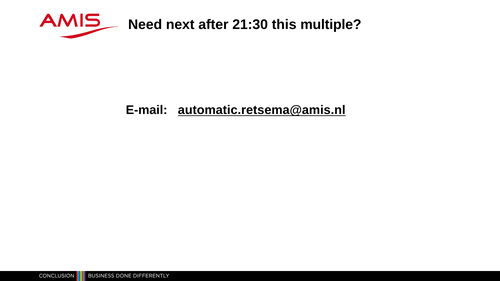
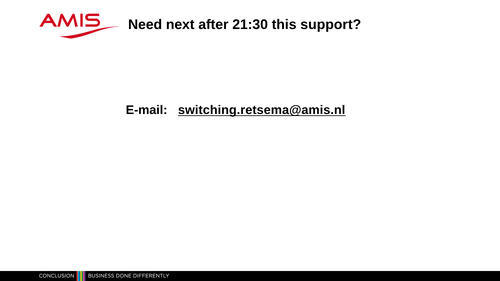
multiple: multiple -> support (331, 25)
automatic.retsema@amis.nl: automatic.retsema@amis.nl -> switching.retsema@amis.nl (262, 110)
